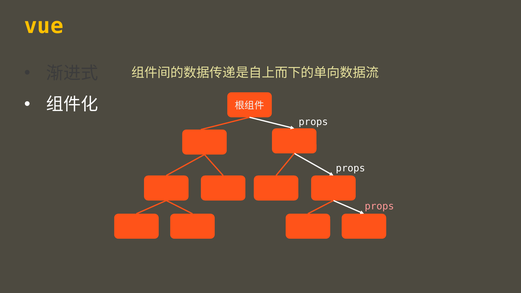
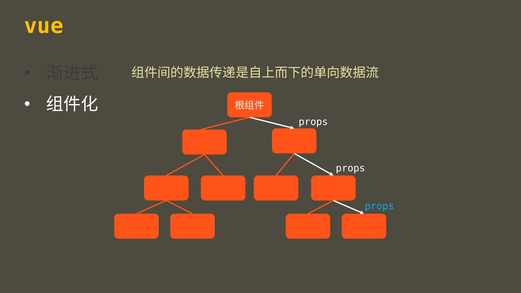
props colour: pink -> light blue (379, 206)
